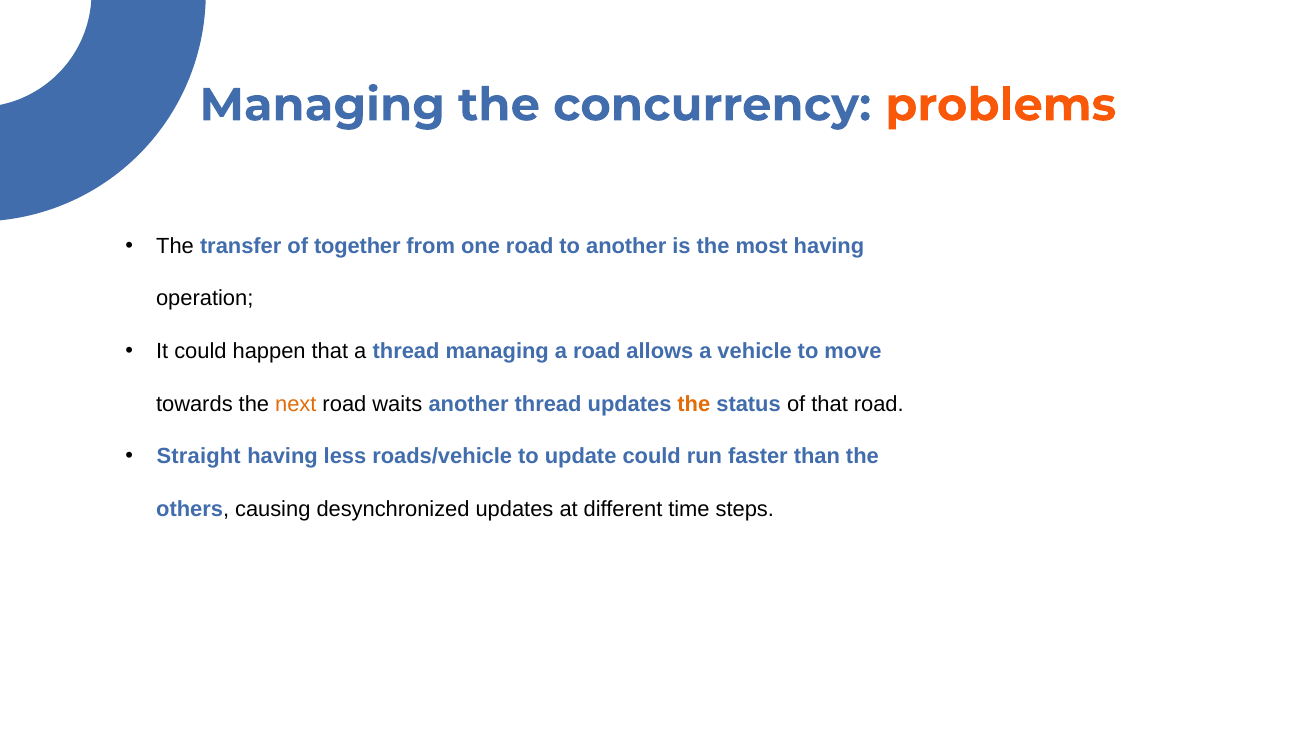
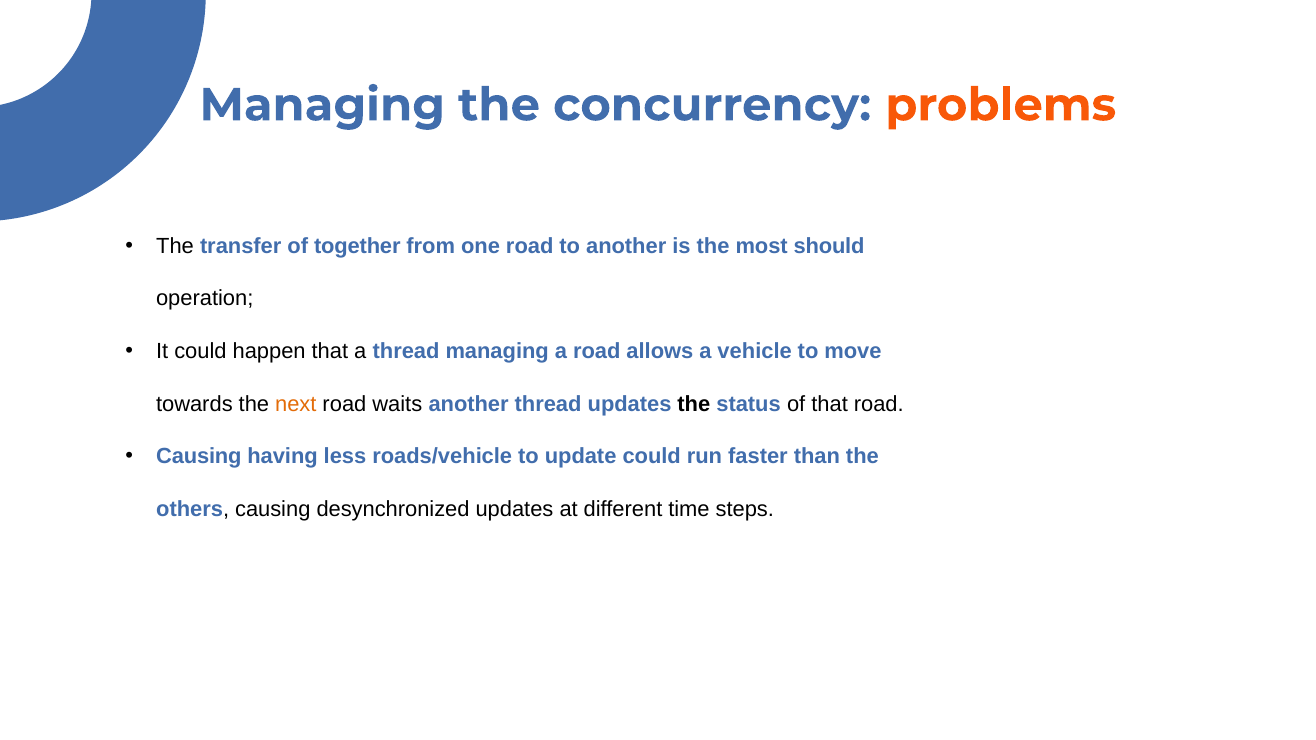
most having: having -> should (829, 246)
the colour: orange -> black (694, 404)
Straight: Straight -> Causing (199, 457)
